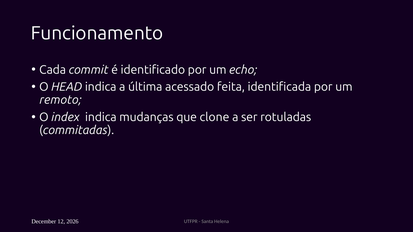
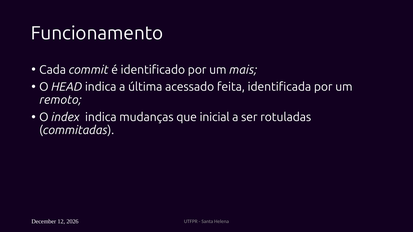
echo: echo -> mais (243, 70)
clone: clone -> inicial (215, 117)
